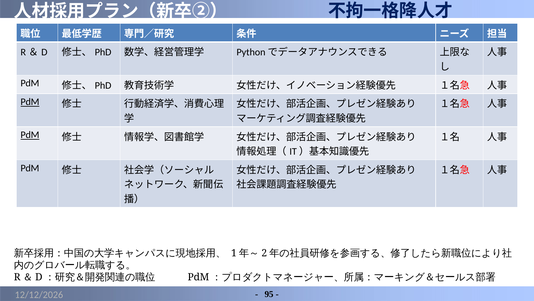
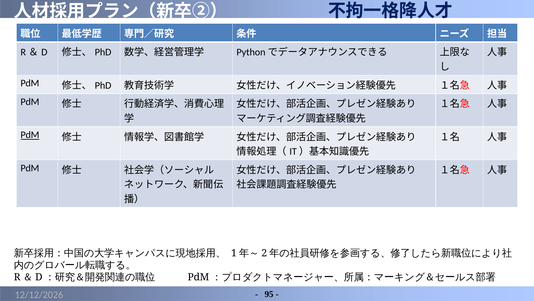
PdM underline: present -> none (30, 102)
